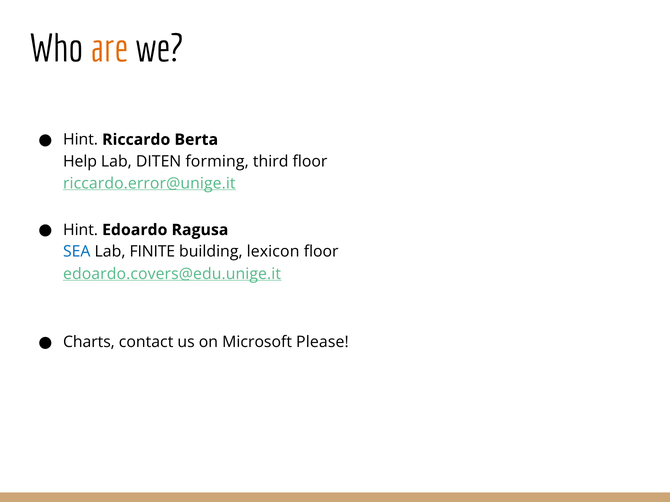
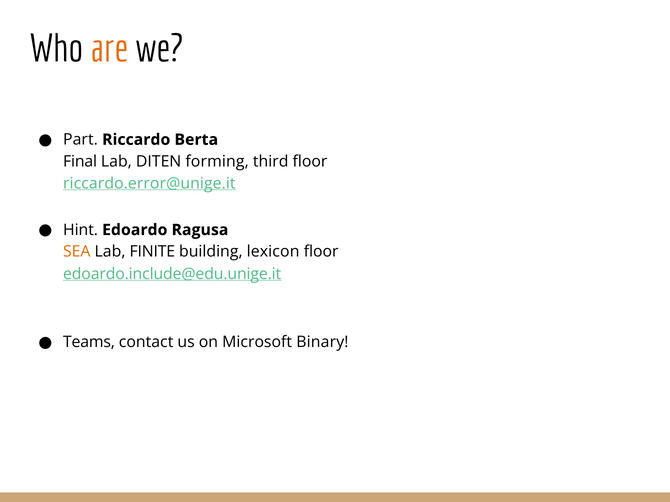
Hint: Hint -> Part (80, 140)
Help: Help -> Final (80, 162)
SEA colour: blue -> orange (77, 252)
edoardo.covers@edu.unige.it: edoardo.covers@edu.unige.it -> edoardo.include@edu.unige.it (172, 274)
Charts: Charts -> Teams (89, 342)
Please: Please -> Binary (322, 342)
